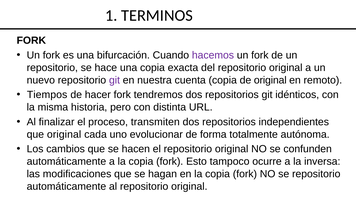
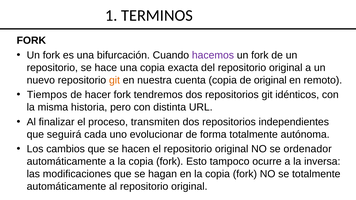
git colour: purple -> orange (114, 80)
que original: original -> seguirá (64, 135)
confunden: confunden -> ordenador (308, 149)
se repositorio: repositorio -> totalmente (316, 174)
